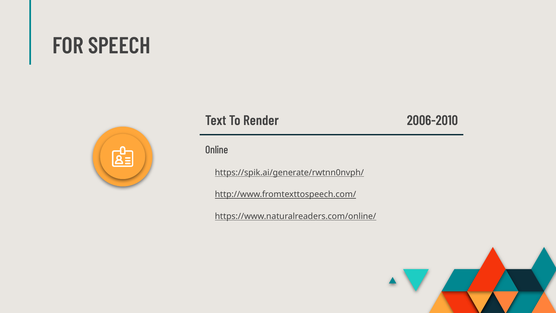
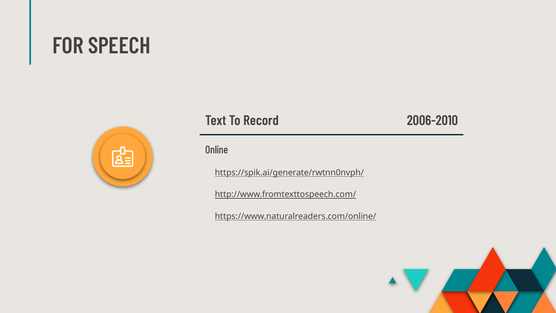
Render: Render -> Record (261, 120)
